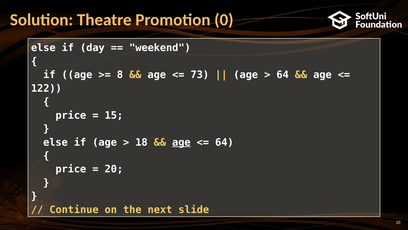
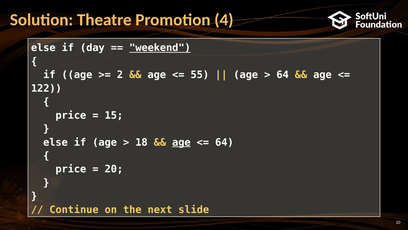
0: 0 -> 4 (224, 20)
weekend underline: none -> present (160, 48)
8: 8 -> 2 (120, 75)
73: 73 -> 55 (200, 75)
